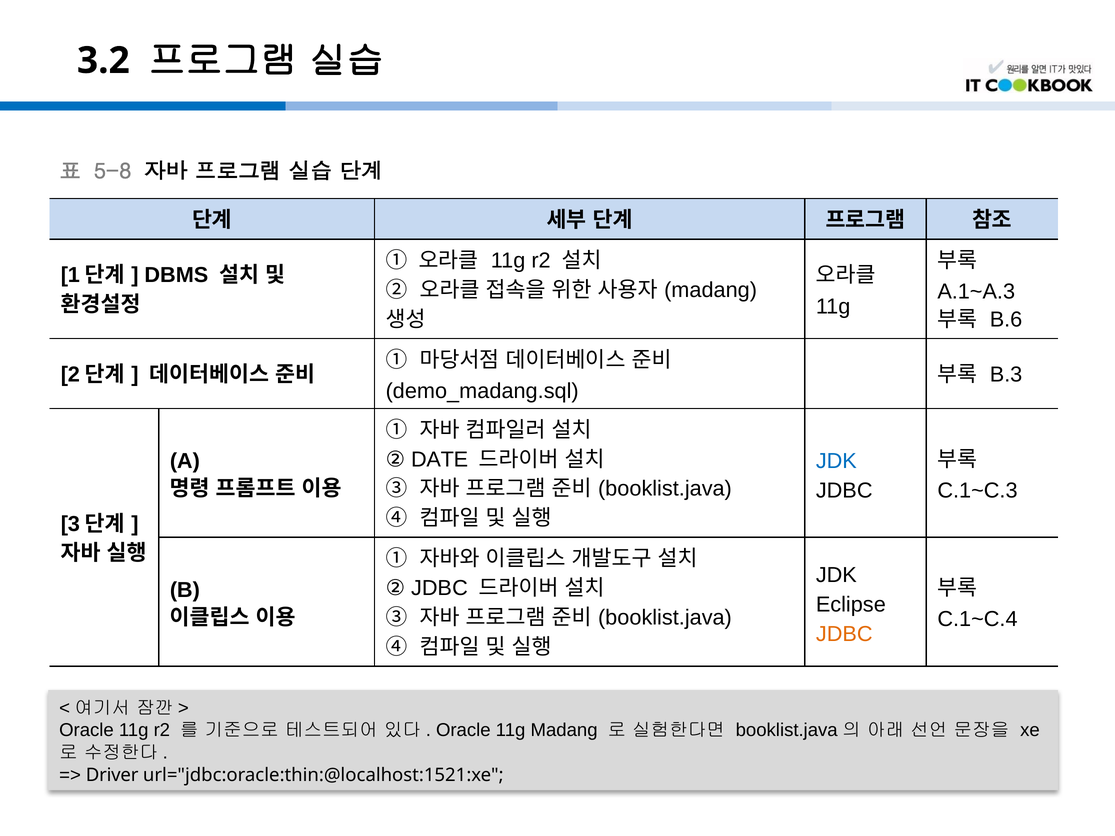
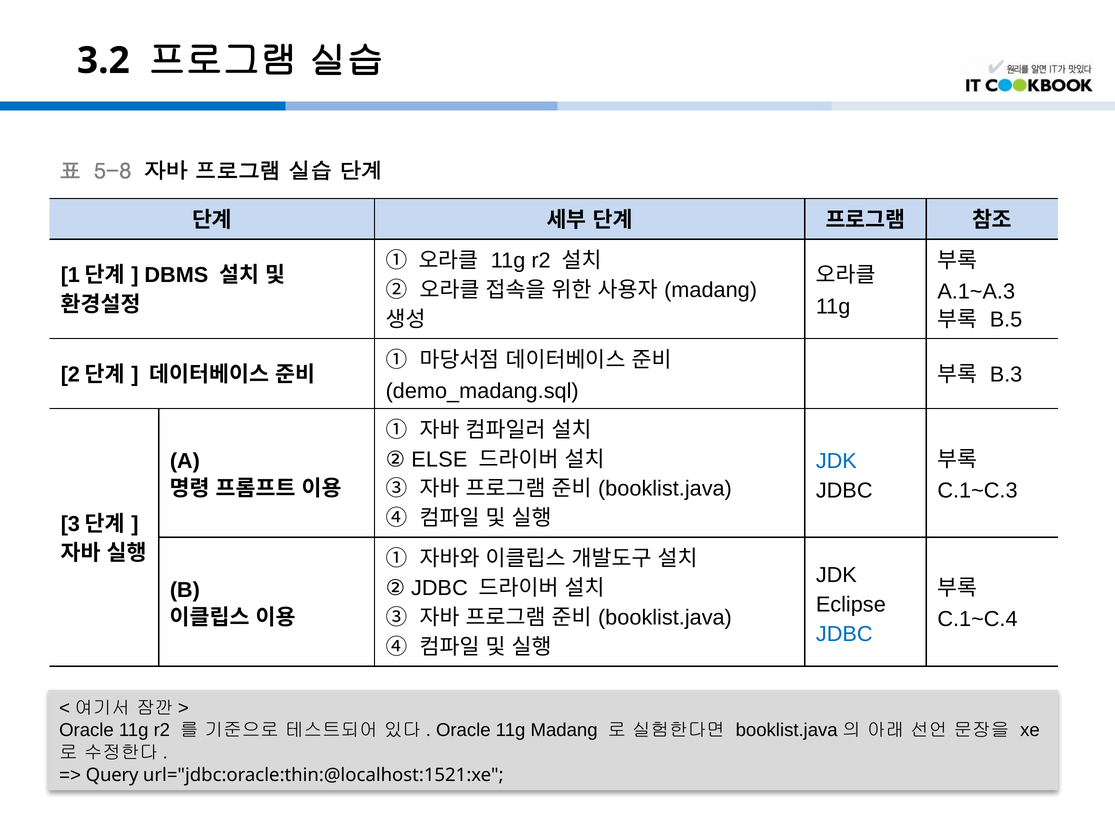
B.6: B.6 -> B.5 (1006, 320)
DATE: DATE -> ELSE (439, 460)
JDBC colour: orange -> blue (844, 634)
Driver: Driver -> Query (112, 775)
